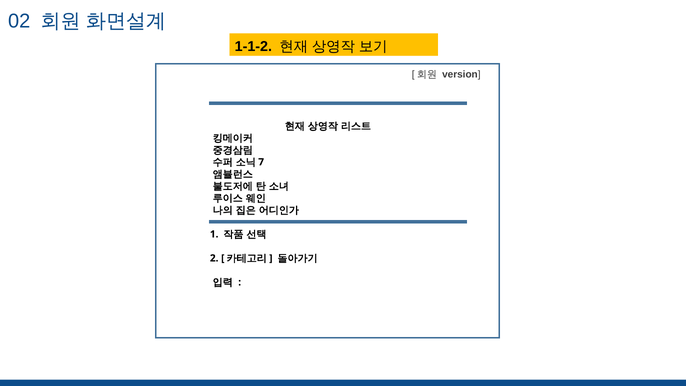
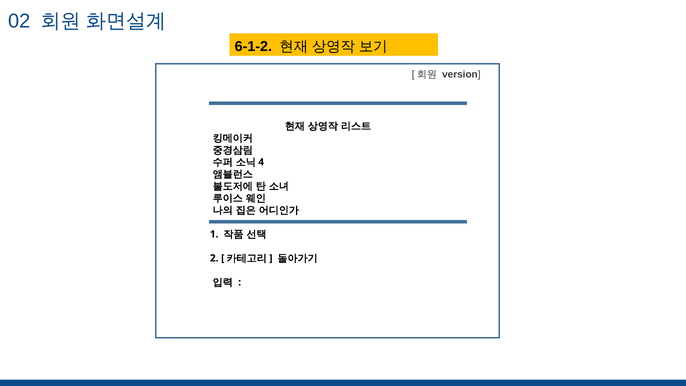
1-1-2: 1-1-2 -> 6-1-2 (253, 47)
7: 7 -> 4 (261, 162)
